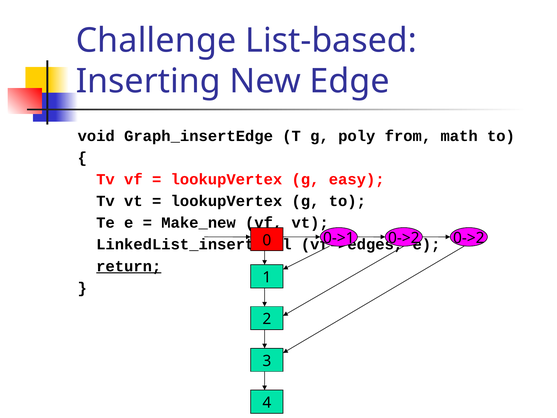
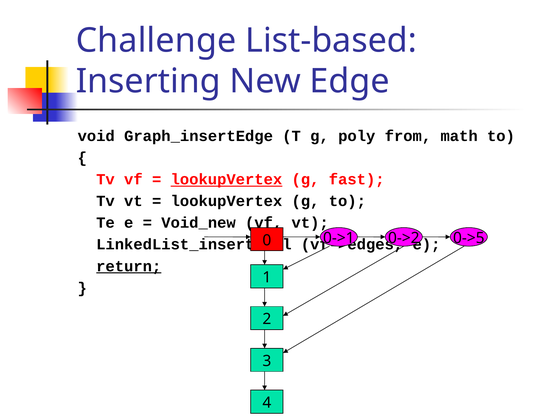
lookupVertex underline: none -> present (226, 179)
easy: easy -> fast (357, 179)
Make_new: Make_new -> Void_new (199, 223)
0->2 0->2: 0->2 -> 0->5 (469, 238)
